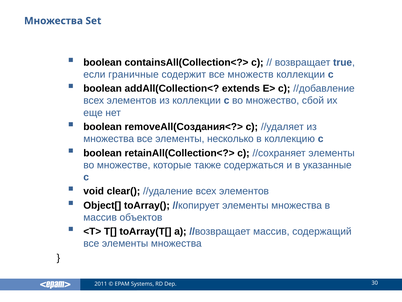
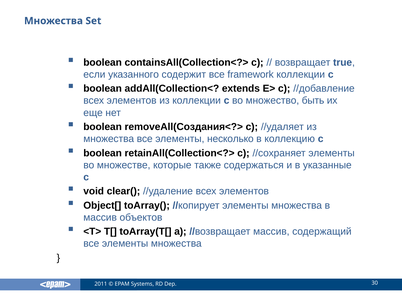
граничные: граничные -> указанного (134, 74)
множеств: множеств -> framework (251, 74)
сбой: сбой -> быть (313, 101)
